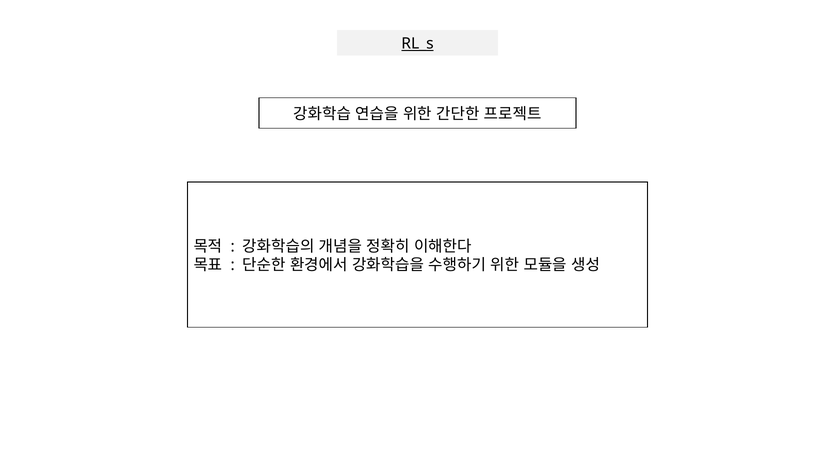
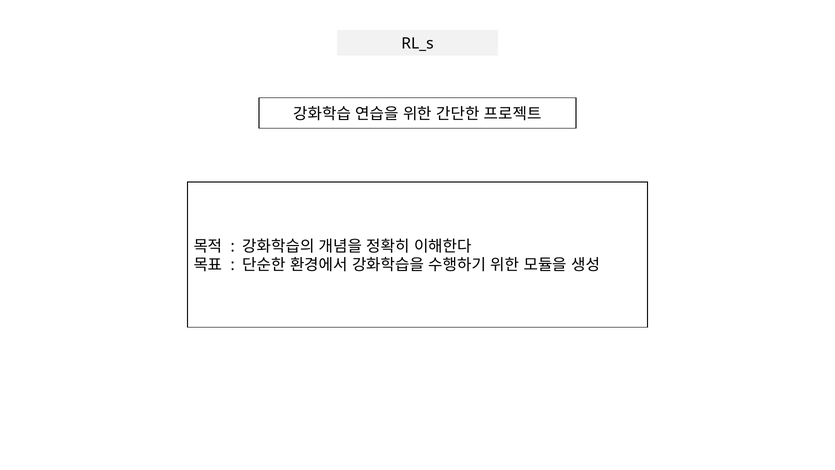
RL_s underline: present -> none (417, 44)
